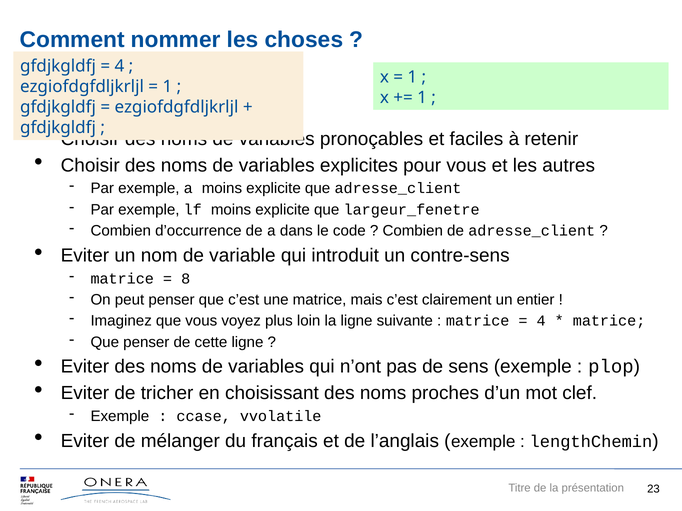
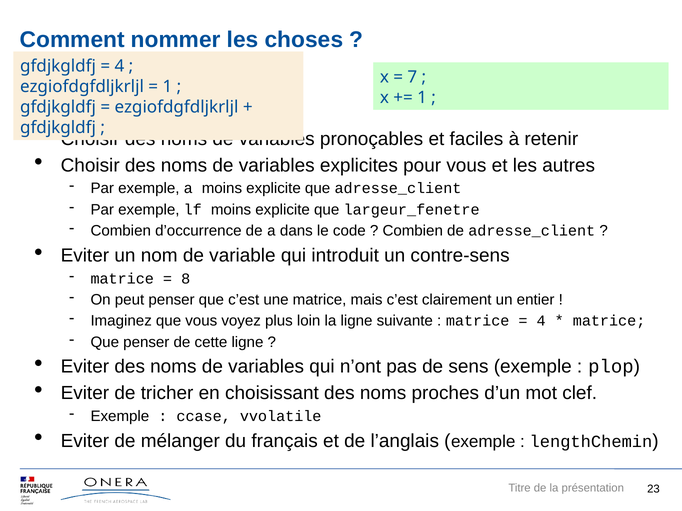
1: 1 -> 7 (412, 77)
